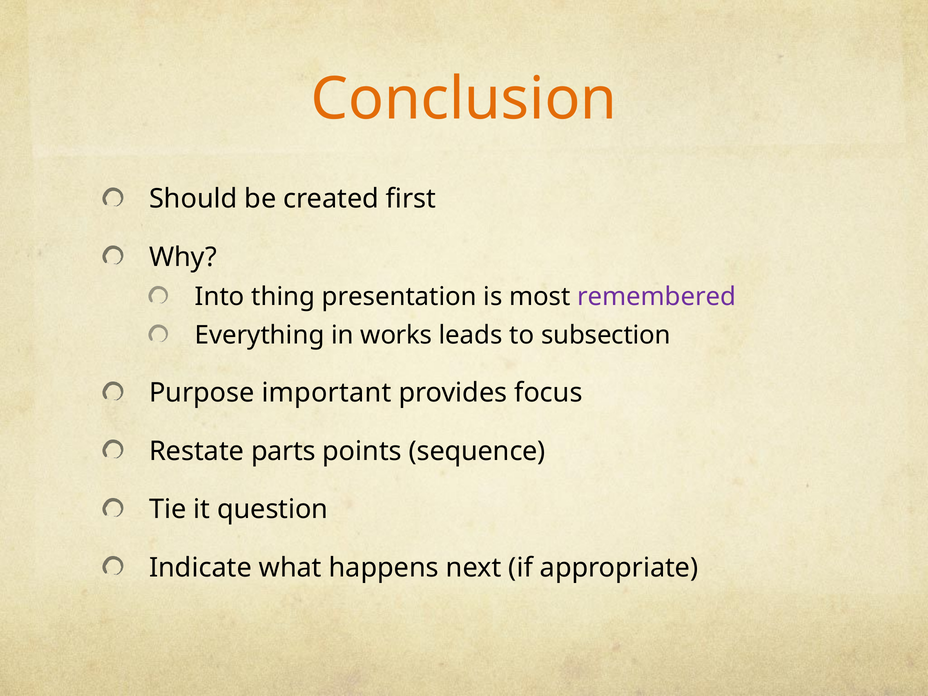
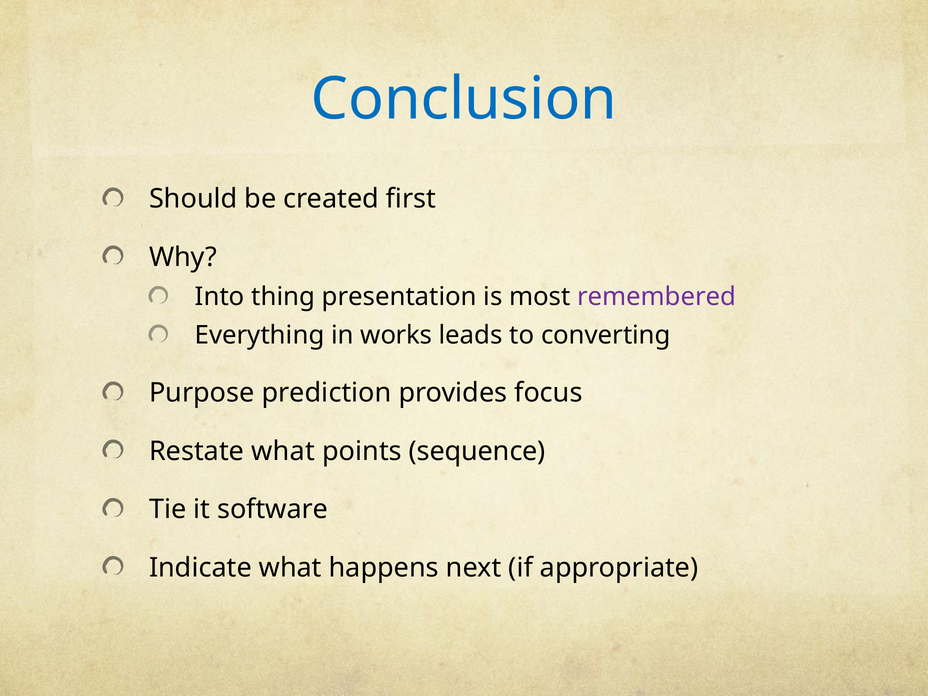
Conclusion colour: orange -> blue (464, 99)
subsection: subsection -> converting (606, 335)
important: important -> prediction (327, 393)
Restate parts: parts -> what (283, 451)
question: question -> software (273, 509)
